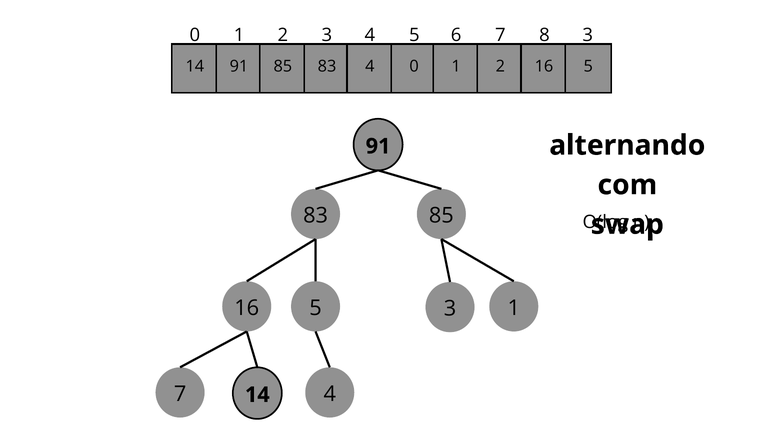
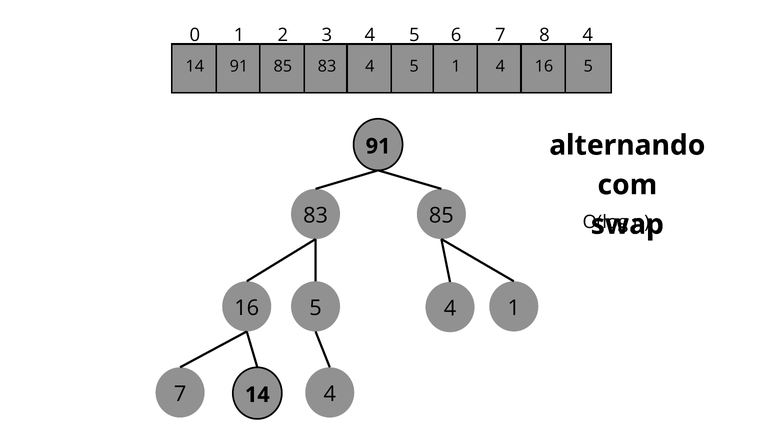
8 3: 3 -> 4 (588, 35)
83 4 0: 0 -> 5 (414, 67)
2: 2 -> 4 (500, 67)
5 3: 3 -> 4 (450, 309)
